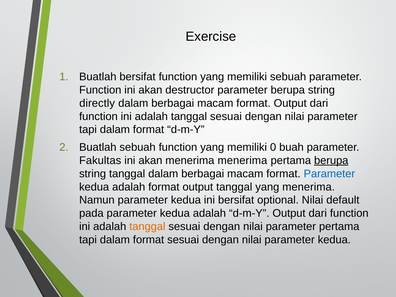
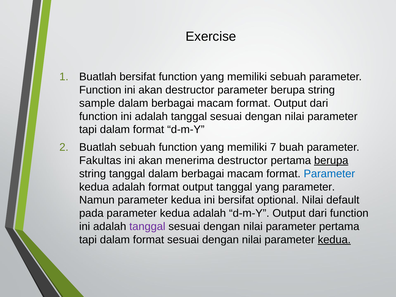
directly: directly -> sample (97, 103)
0: 0 -> 7 (273, 147)
menerima menerima: menerima -> destructor (242, 160)
yang menerima: menerima -> parameter (309, 187)
tanggal colour: orange -> purple (147, 226)
kedua underline: none -> present (334, 240)
